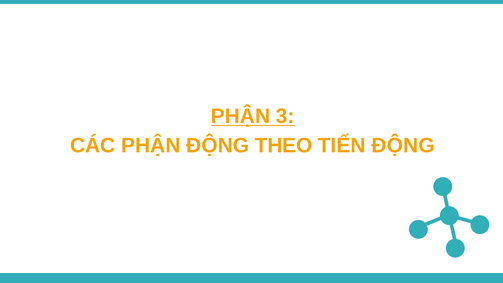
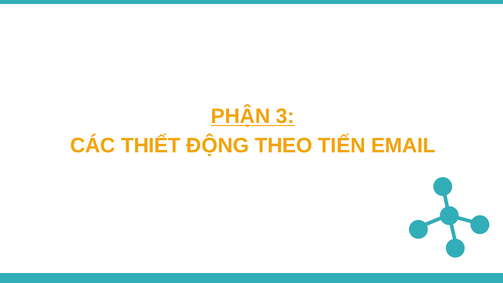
CÁC PHẬN: PHẬN -> THIẾT (151, 146)
TIẾN ĐỘNG: ĐỘNG -> EMAIL (403, 146)
